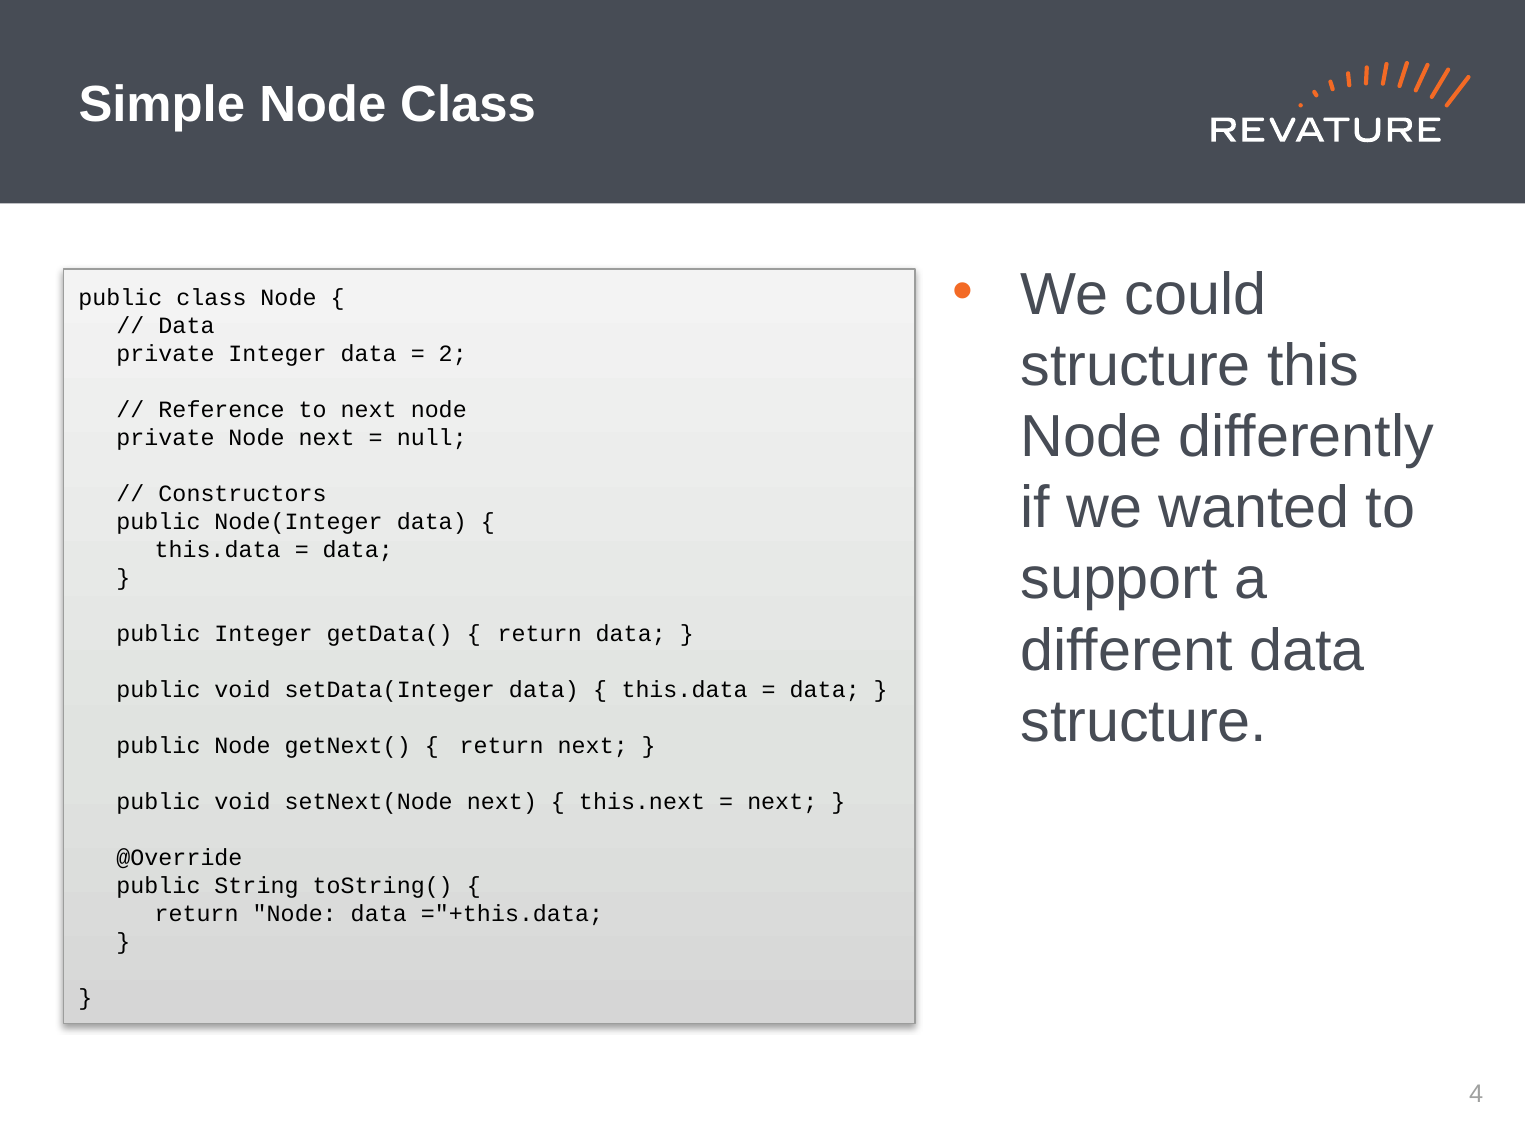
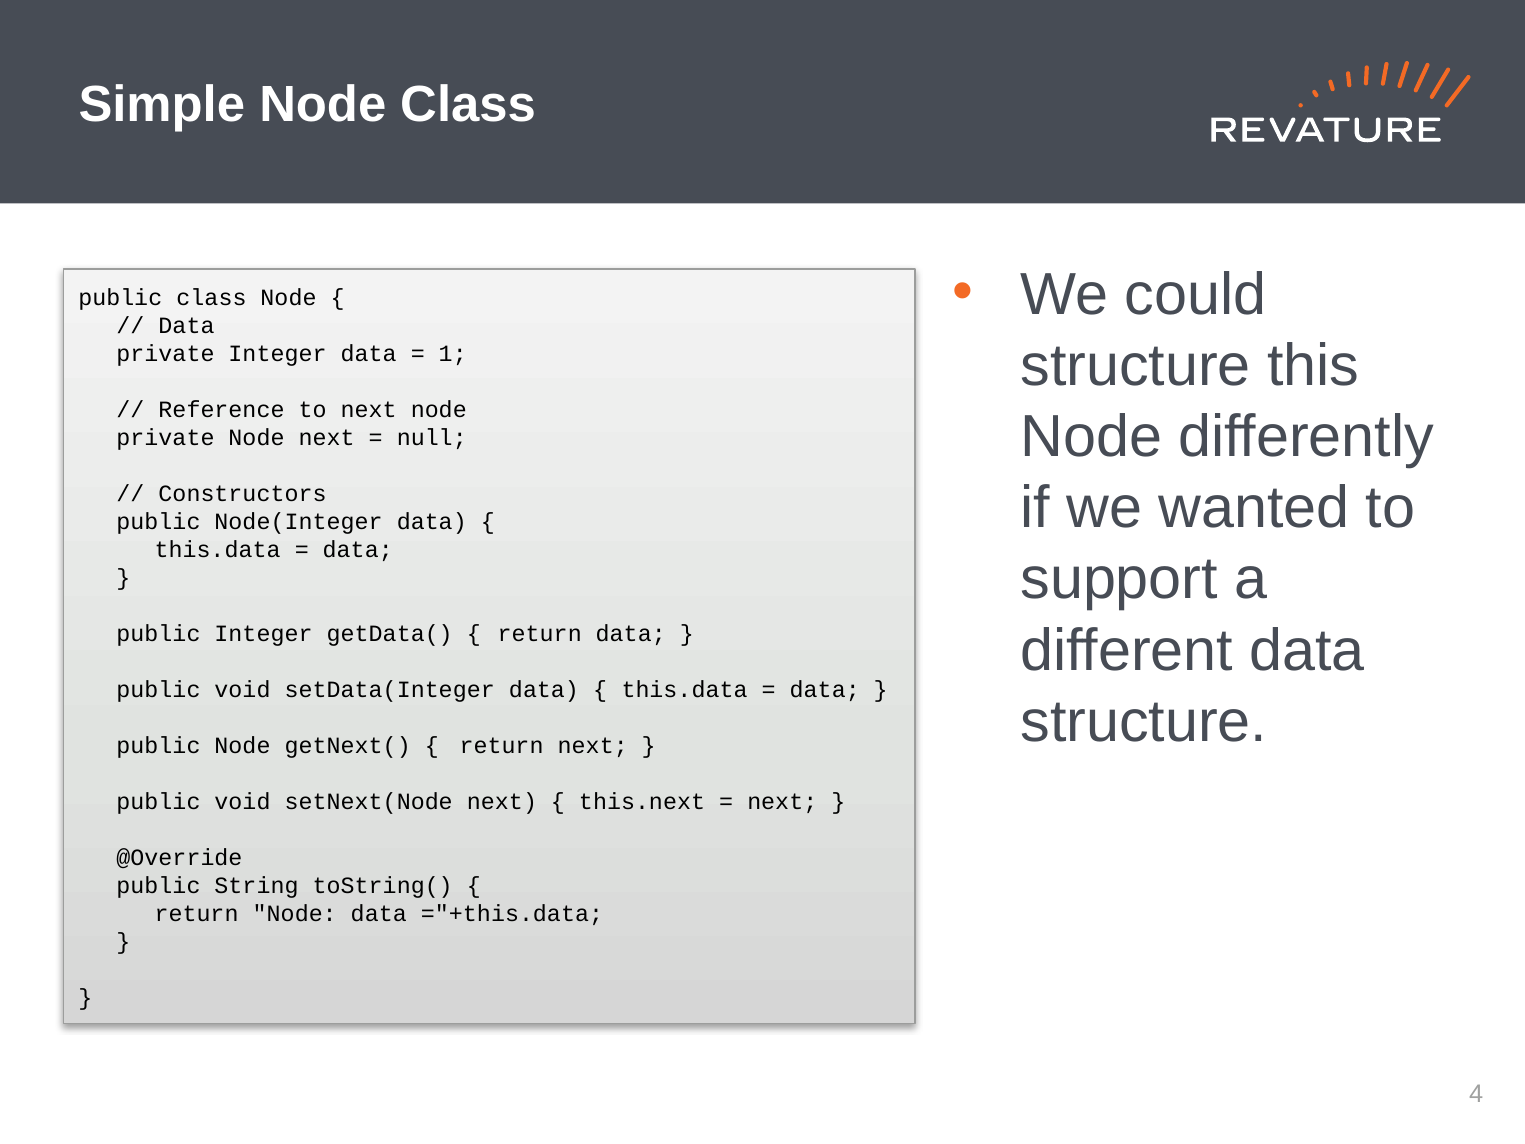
2: 2 -> 1 (453, 354)
